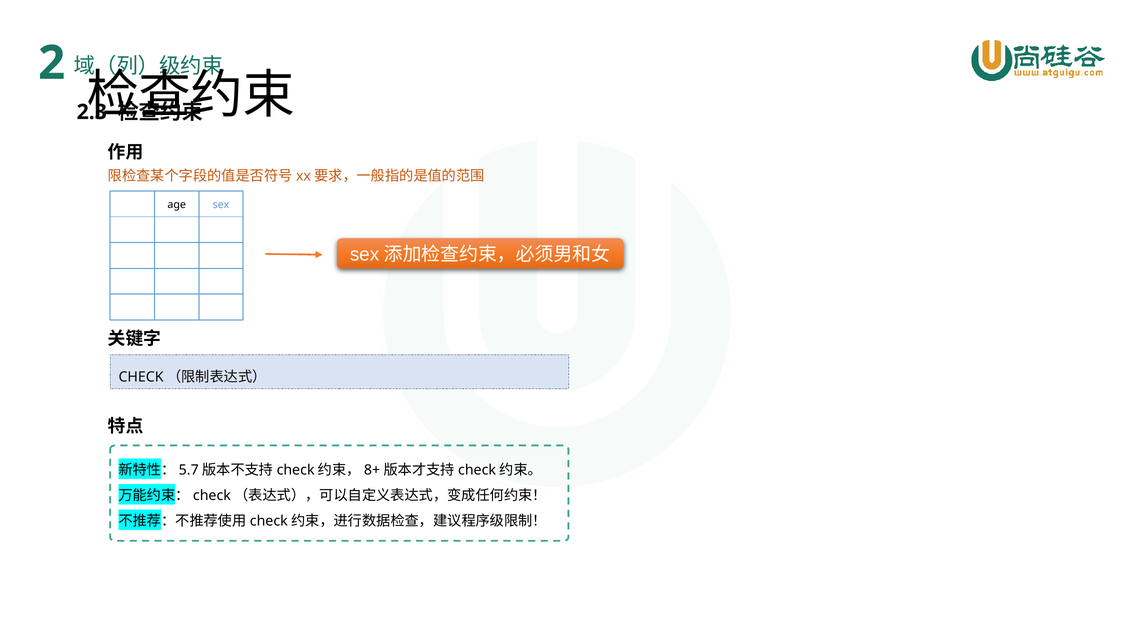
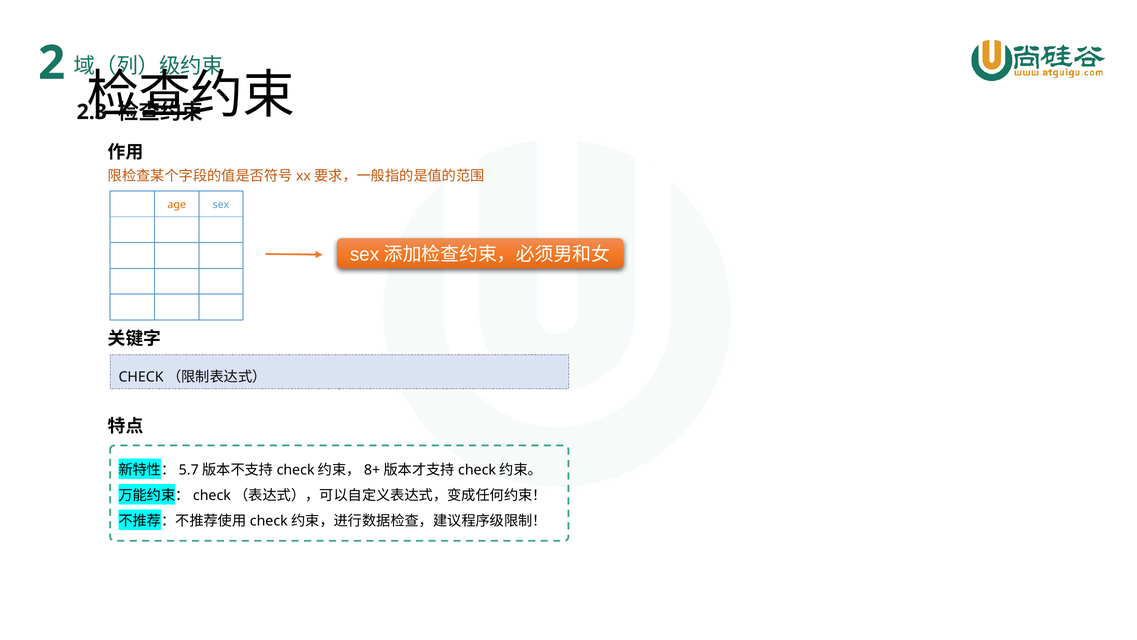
age colour: black -> orange (177, 204)
